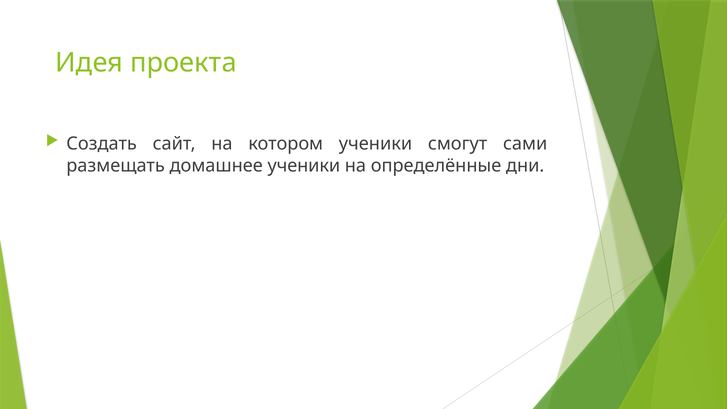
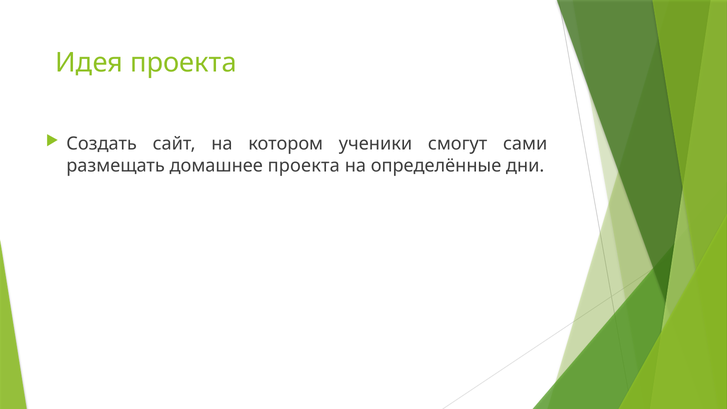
домашнее ученики: ученики -> проекта (304, 166)
